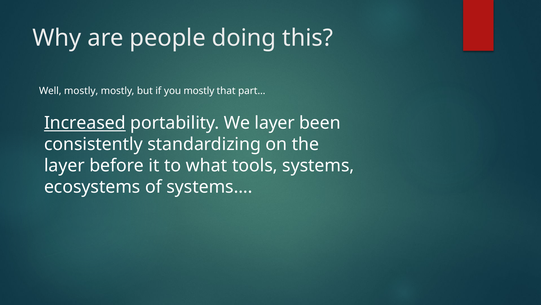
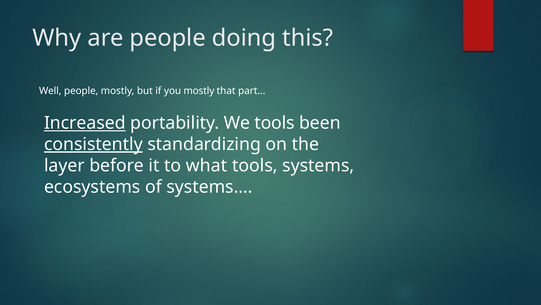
Well mostly: mostly -> people (81, 91)
We layer: layer -> tools (275, 123)
consistently underline: none -> present (93, 144)
